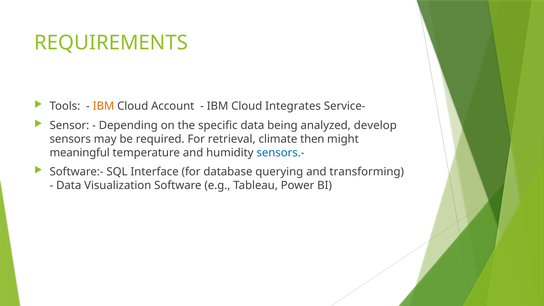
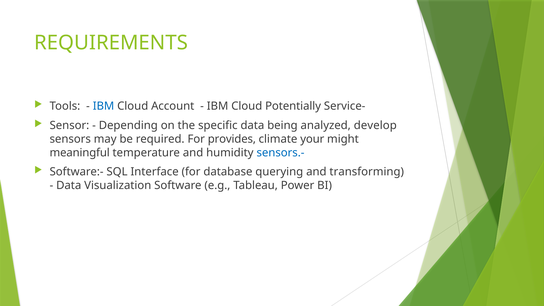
IBM colour: orange -> blue (104, 106)
Integrates: Integrates -> Potentially (293, 106)
retrieval: retrieval -> provides (232, 139)
then: then -> your (312, 139)
